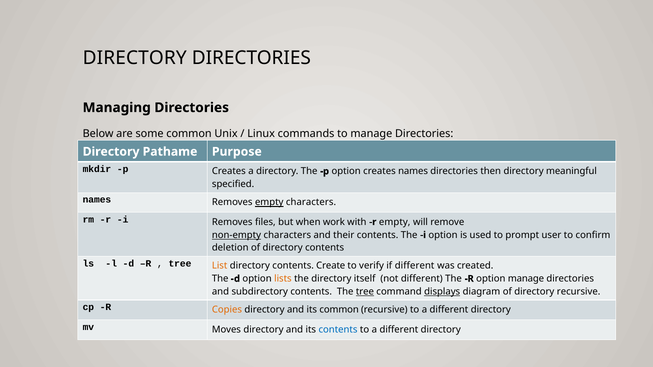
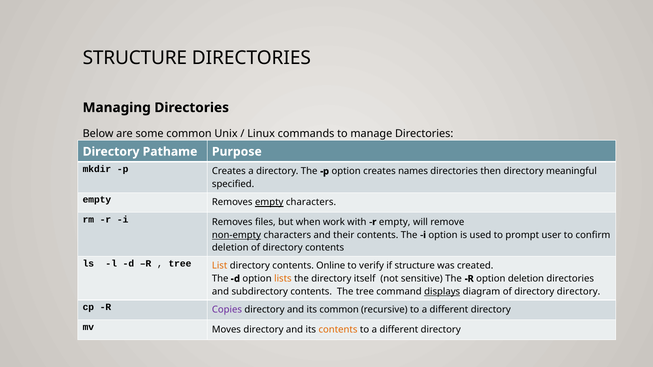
DIRECTORY: DIRECTORY -> STRUCTURE (135, 58)
names: names -> empty (97, 200)
Create: Create -> Online (331, 266)
if different: different -> structure (415, 266)
not different: different -> sensitive (422, 279)
option manage: manage -> deletion (526, 279)
tree underline: present -> none (365, 292)
directory recursive: recursive -> directory (579, 292)
Copies colour: orange -> purple (227, 310)
contents colour: blue -> orange (338, 330)
